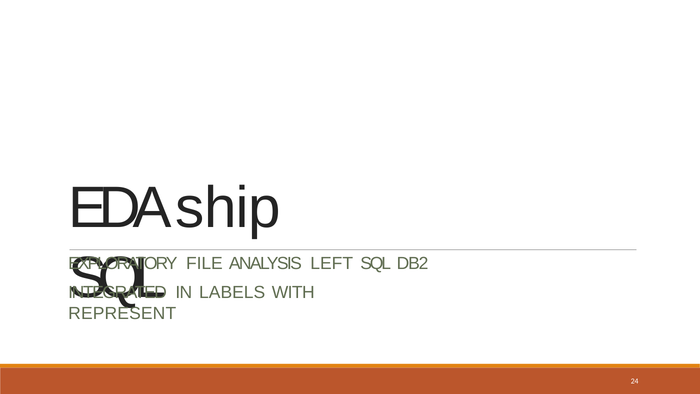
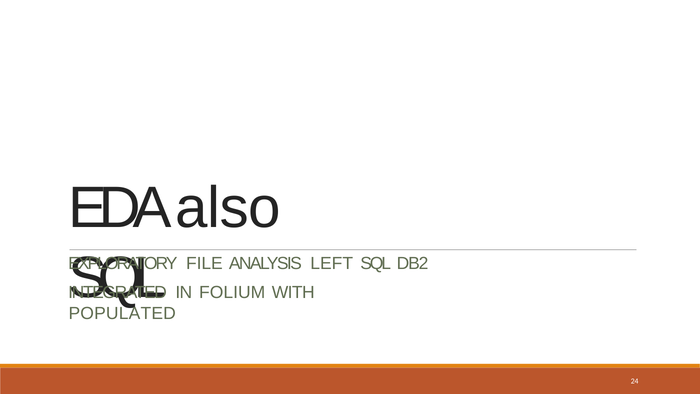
ship: ship -> also (228, 208)
LABELS: LABELS -> FOLIUM (232, 292)
REPRESENT: REPRESENT -> POPULATED (122, 313)
